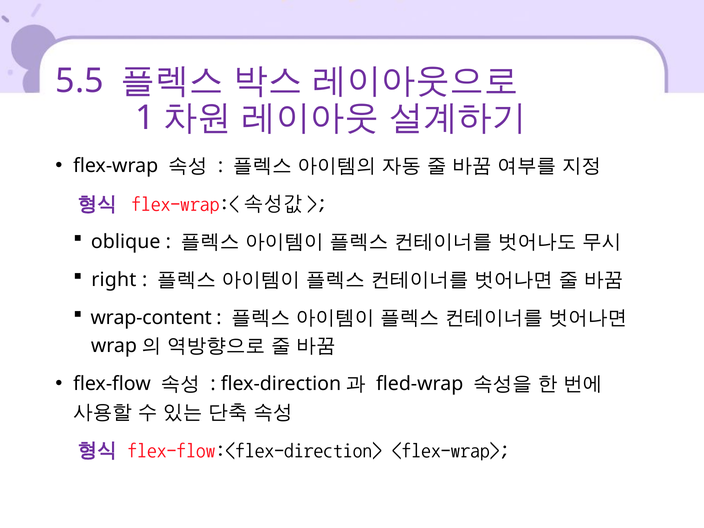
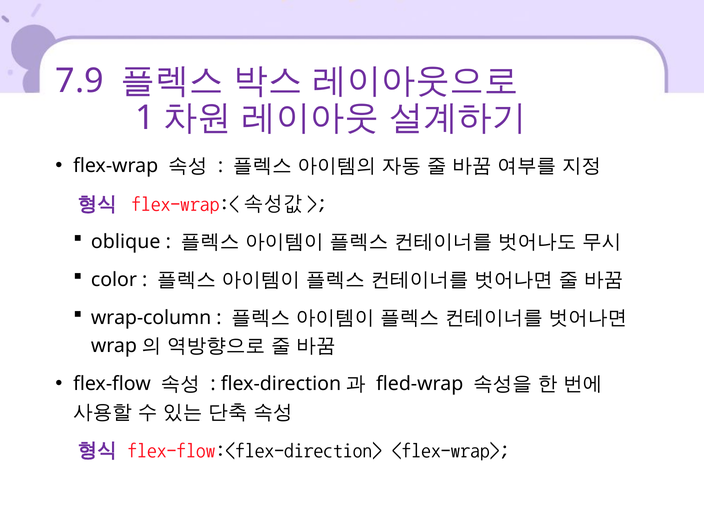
5.5: 5.5 -> 7.9 (80, 81)
right: right -> color (114, 280)
wrap-content: wrap-content -> wrap-column (151, 318)
